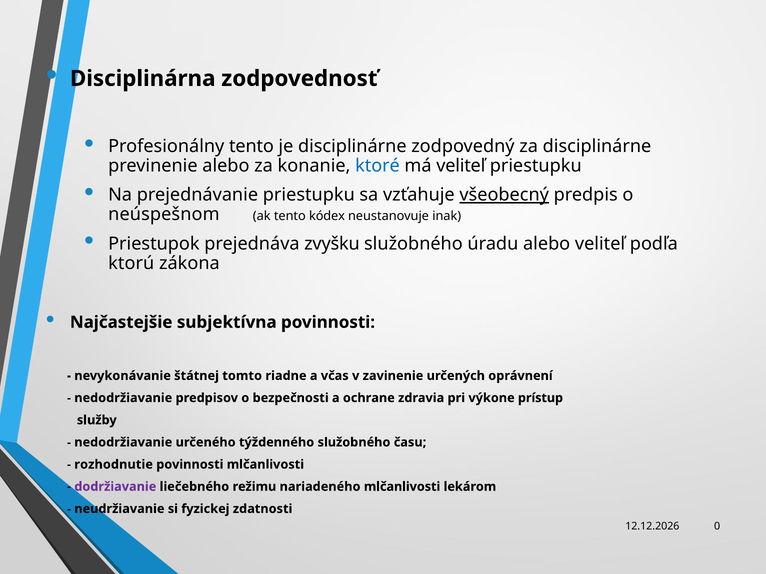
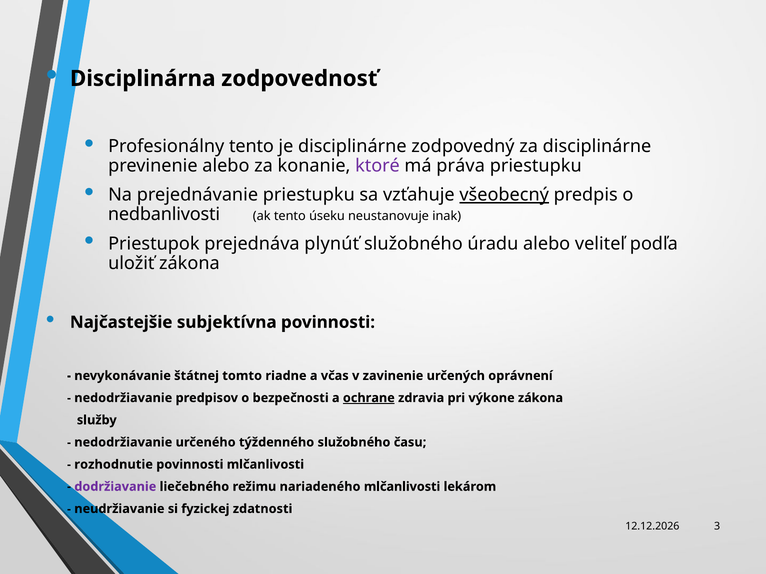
ktoré colour: blue -> purple (377, 166)
má veliteľ: veliteľ -> práva (461, 166)
neúspešnom: neúspešnom -> nedbanlivosti (164, 215)
kódex: kódex -> úseku (327, 216)
zvyšku: zvyšku -> plynúť (332, 244)
ktorú: ktorú -> uložiť (131, 263)
ochrane underline: none -> present (369, 398)
výkone prístup: prístup -> zákona (540, 398)
0: 0 -> 3 (717, 527)
